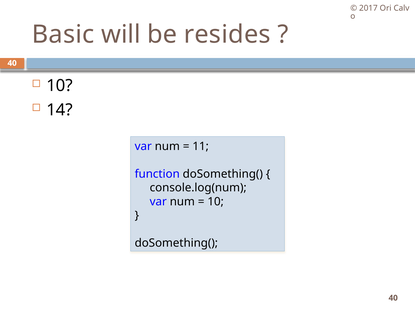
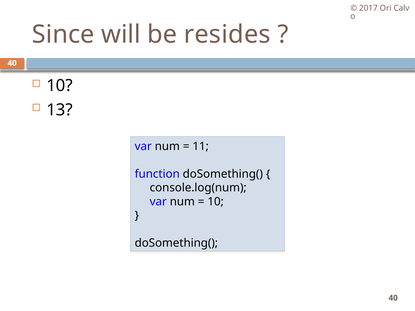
Basic: Basic -> Since (63, 35)
14: 14 -> 13 (60, 110)
